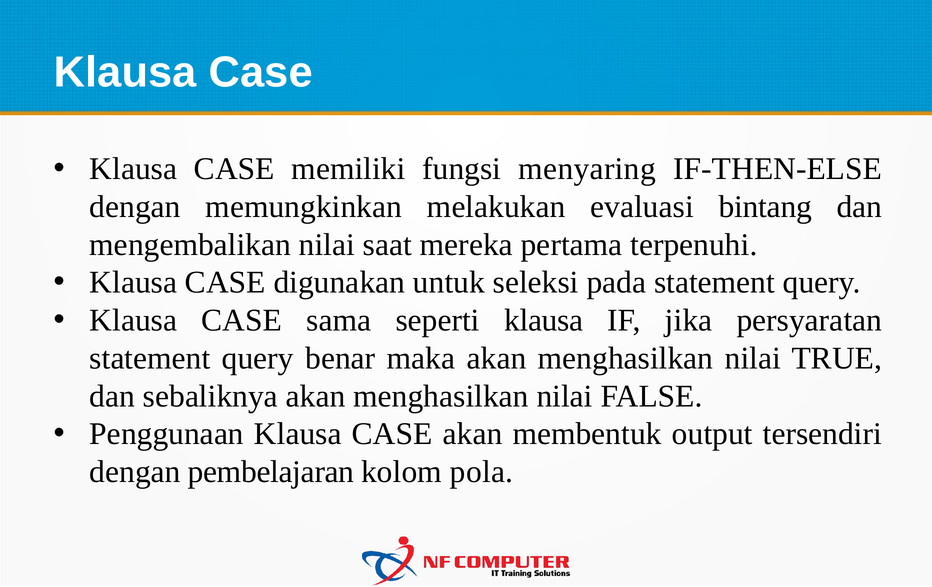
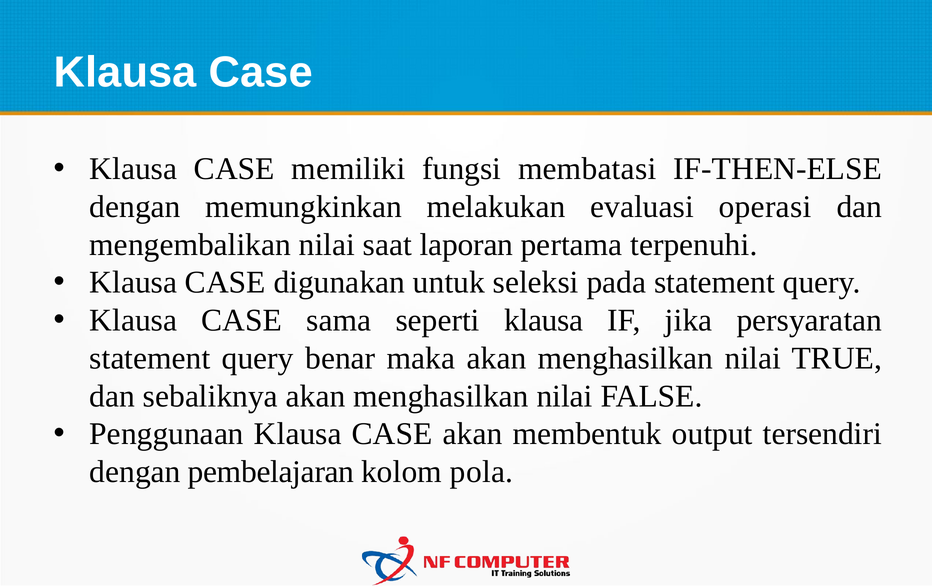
menyaring: menyaring -> membatasi (587, 169)
bintang: bintang -> operasi (765, 207)
mereka: mereka -> laporan (466, 245)
